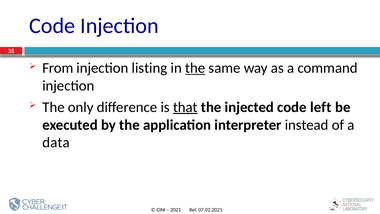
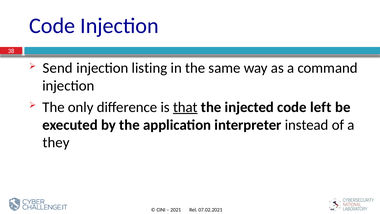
From: From -> Send (58, 68)
the underline: present -> none (195, 68)
data: data -> they (56, 142)
